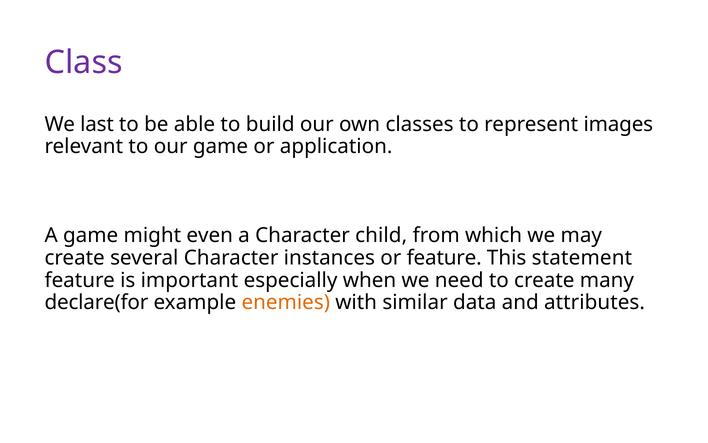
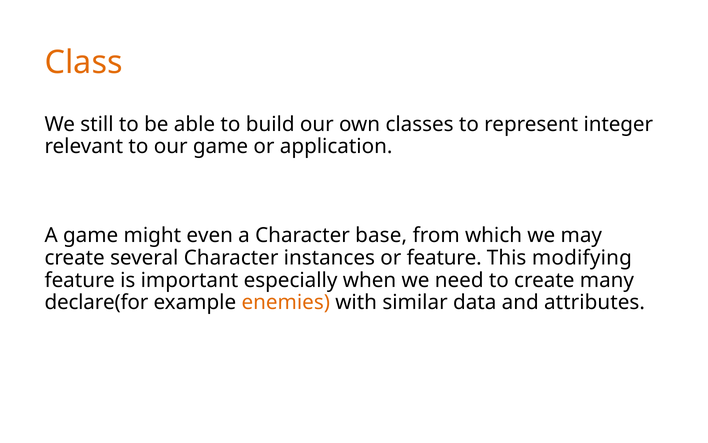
Class colour: purple -> orange (84, 62)
last: last -> still (97, 124)
images: images -> integer (618, 124)
child: child -> base (381, 235)
statement: statement -> modifying (582, 258)
